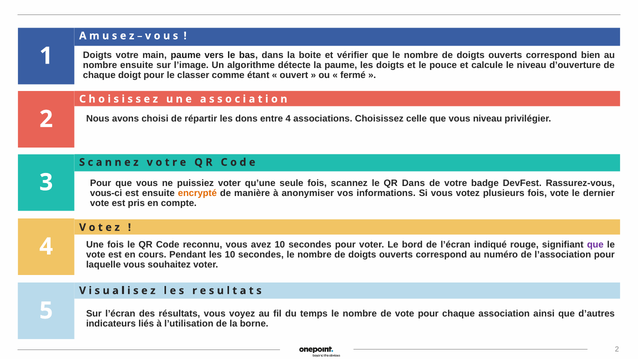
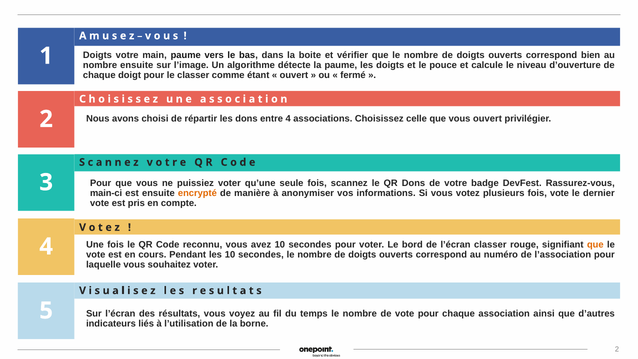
vous niveau: niveau -> ouvert (487, 119)
QR Dans: Dans -> Dons (413, 183)
vous-ci: vous-ci -> main-ci (106, 193)
l’écran indiqué: indiqué -> classer (490, 245)
que colour: purple -> orange (595, 245)
